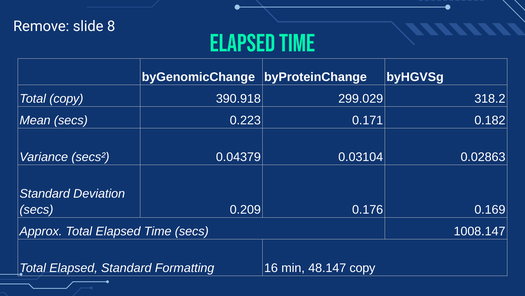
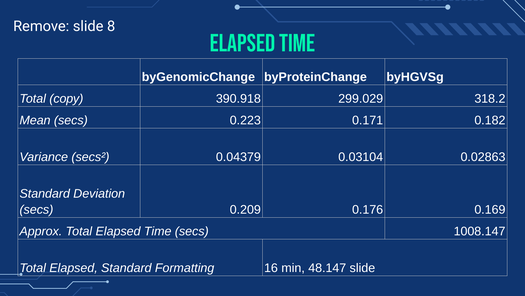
48.147 copy: copy -> slide (362, 267)
